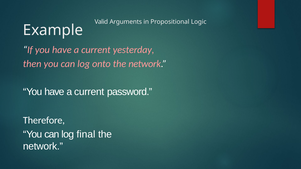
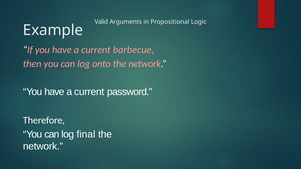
yesterday: yesterday -> barbecue (133, 50)
